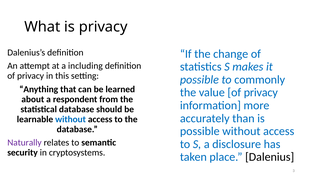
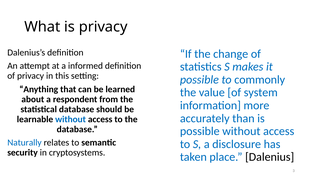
including: including -> informed (85, 66)
value of privacy: privacy -> system (261, 93)
Naturally colour: purple -> blue (24, 143)
